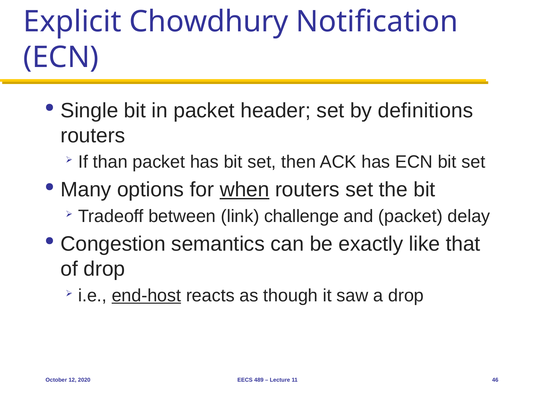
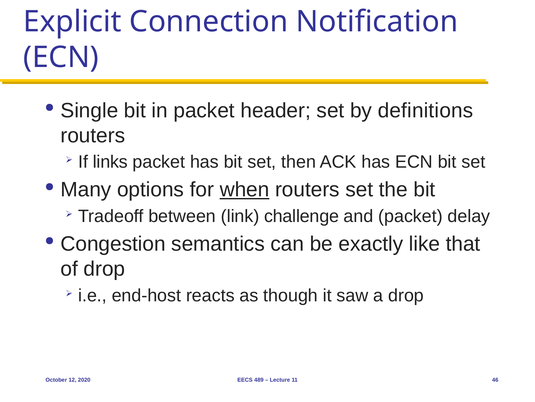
Chowdhury: Chowdhury -> Connection (209, 22)
than: than -> links (110, 162)
end-host underline: present -> none (146, 295)
